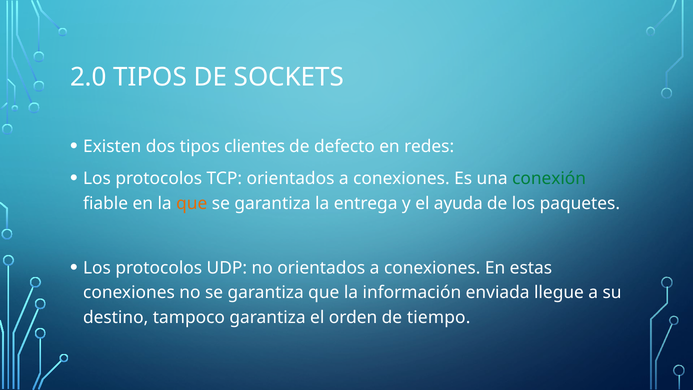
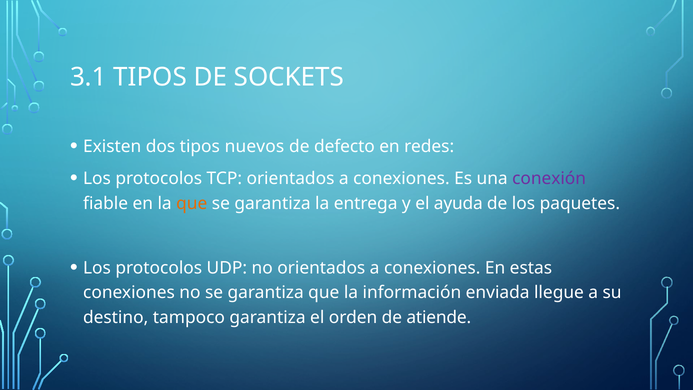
2.0: 2.0 -> 3.1 (88, 77)
clientes: clientes -> nuevos (254, 146)
conexión colour: green -> purple (549, 178)
tiempo: tiempo -> atiende (439, 318)
